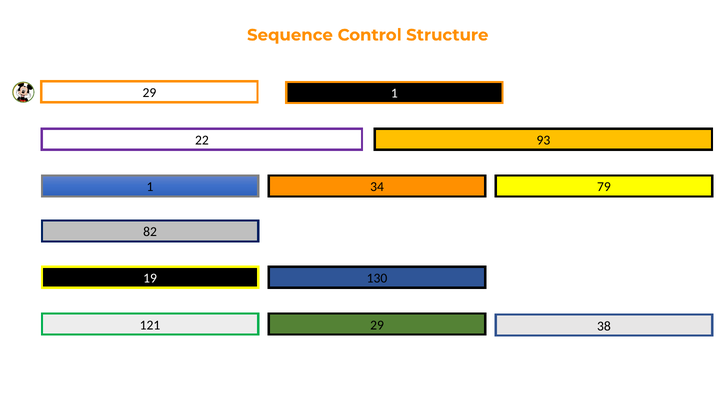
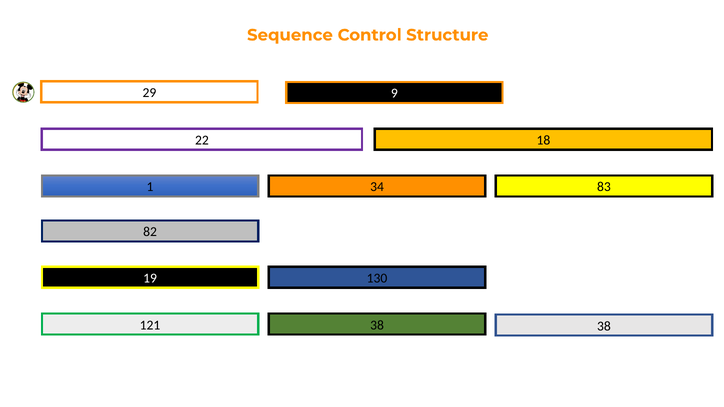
29 1: 1 -> 9 (394, 94)
93: 93 -> 18 (543, 140)
79: 79 -> 83 (604, 187)
121 29: 29 -> 38 (377, 325)
